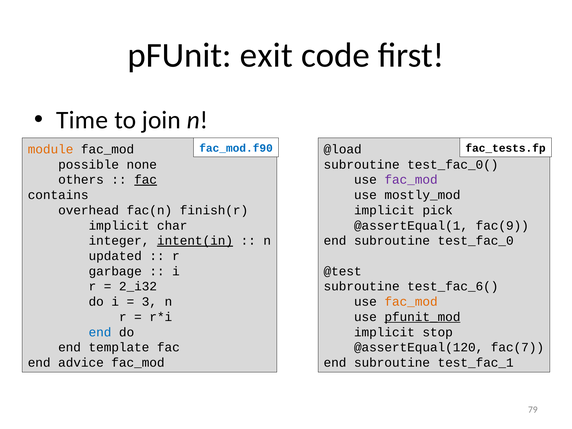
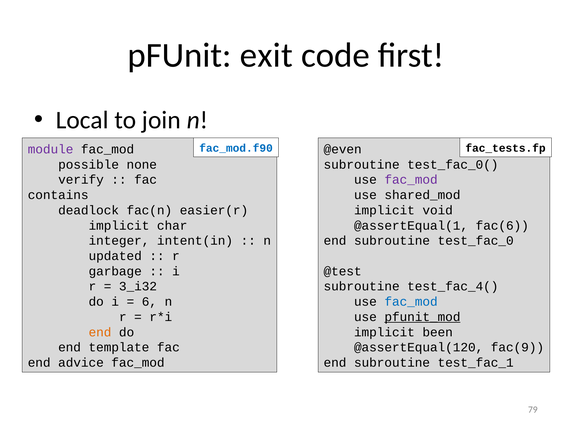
Time: Time -> Local (82, 120)
module colour: orange -> purple (51, 149)
@load: @load -> @even (343, 149)
others: others -> verify (81, 180)
fac underline: present -> none (146, 180)
mostly_mod: mostly_mod -> shared_mod (422, 195)
overhead: overhead -> deadlock (89, 210)
finish(r: finish(r -> easier(r (214, 210)
pick: pick -> void (438, 210)
fac(9: fac(9 -> fac(6 (502, 225)
intent(in underline: present -> none (195, 241)
2_i32: 2_i32 -> 3_i32 (138, 286)
test_fac_6(: test_fac_6( -> test_fac_4( (453, 286)
3: 3 -> 6 (149, 302)
fac_mod colour: orange -> blue (411, 302)
end colour: blue -> orange (100, 332)
stop: stop -> been (438, 332)
fac(7: fac(7 -> fac(9 (517, 347)
